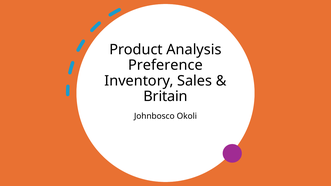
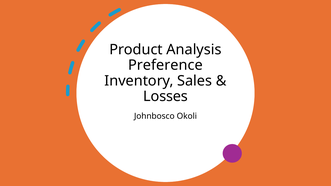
Britain: Britain -> Losses (166, 97)
